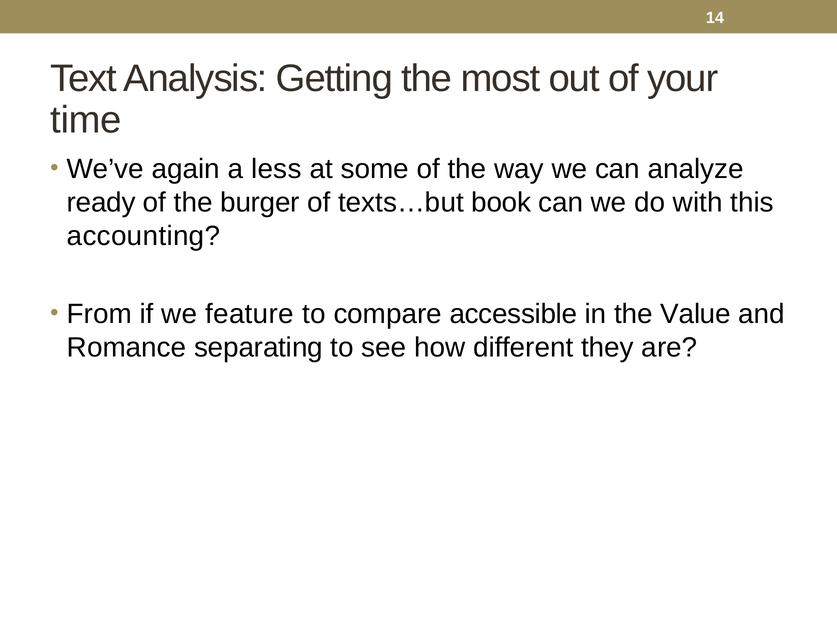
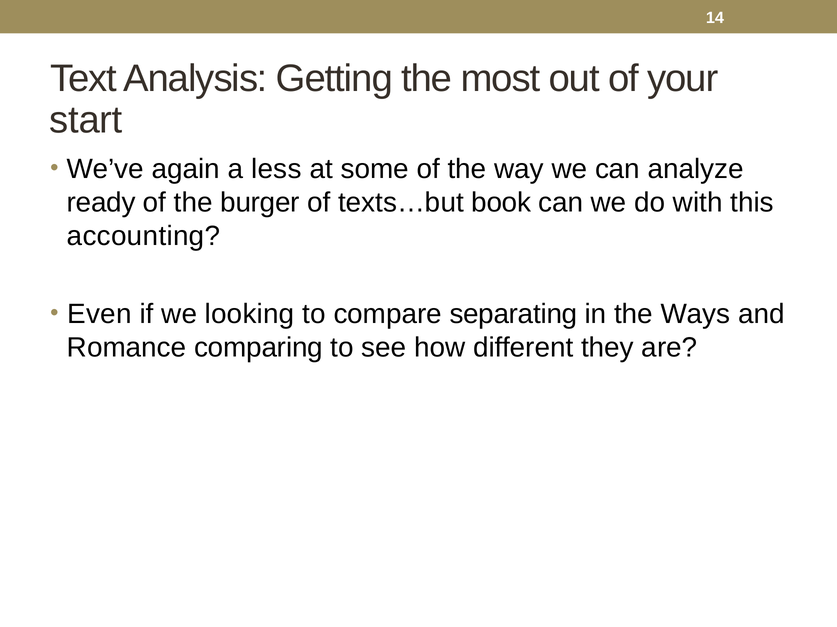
time: time -> start (86, 120)
From: From -> Even (99, 314)
feature: feature -> looking (250, 314)
accessible: accessible -> separating (513, 314)
Value: Value -> Ways (695, 314)
separating: separating -> comparing (258, 348)
